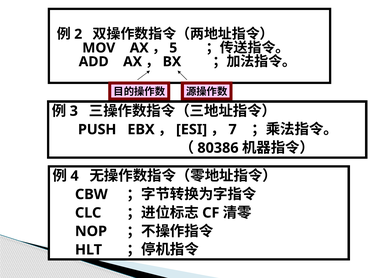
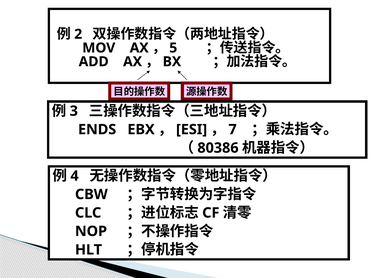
PUSH: PUSH -> ENDS (97, 130)
